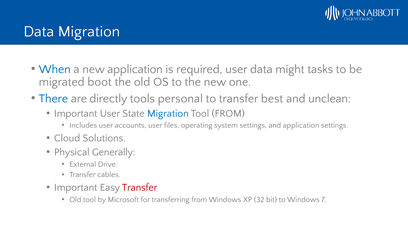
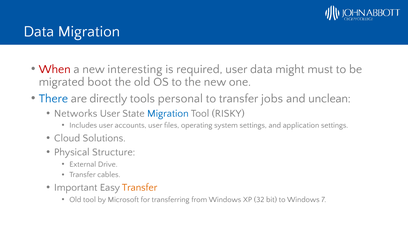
When colour: blue -> red (55, 69)
new application: application -> interesting (135, 69)
tasks: tasks -> must (320, 69)
best: best -> jobs (272, 98)
Important: Important -> Networks (76, 113)
Tool FROM: FROM -> RISKY (228, 113)
Generally: Generally -> Structure (114, 152)
Transfer colour: red -> orange (140, 187)
